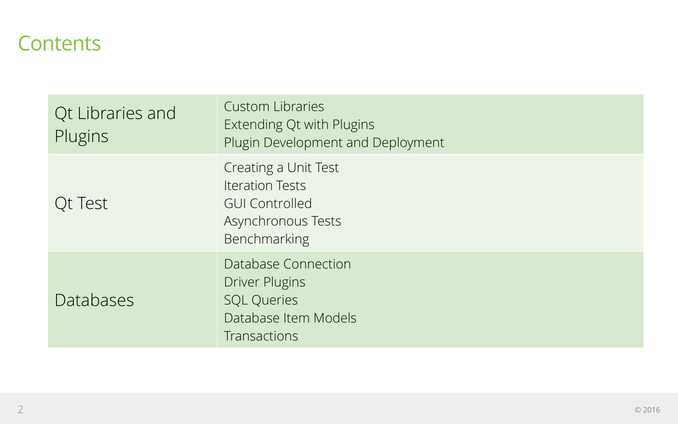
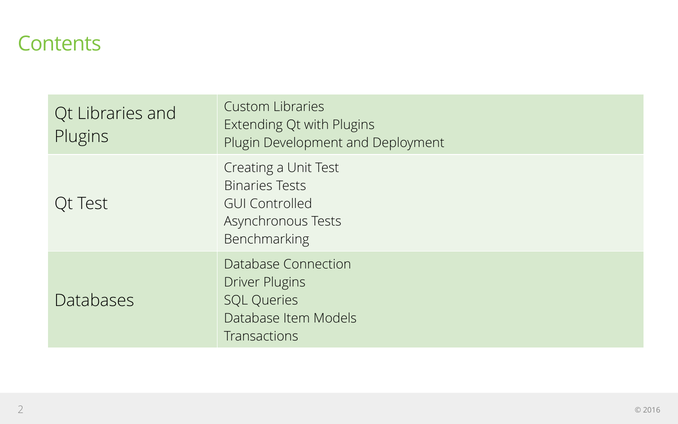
Iteration: Iteration -> Binaries (248, 186)
